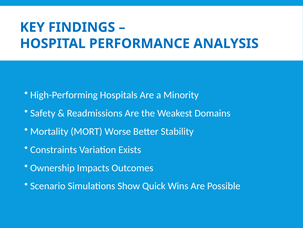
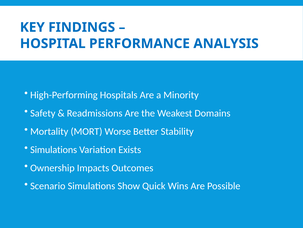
Constraints: Constraints -> Simulations (54, 149)
